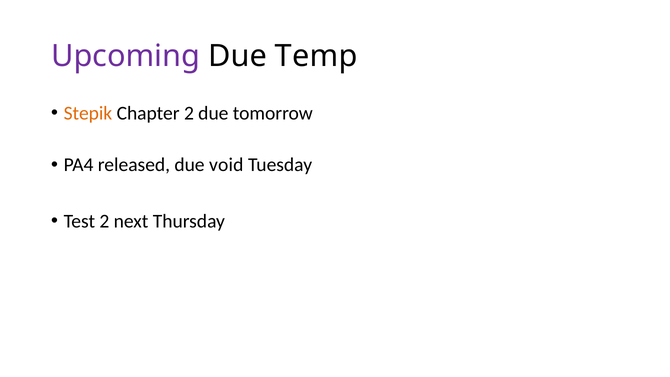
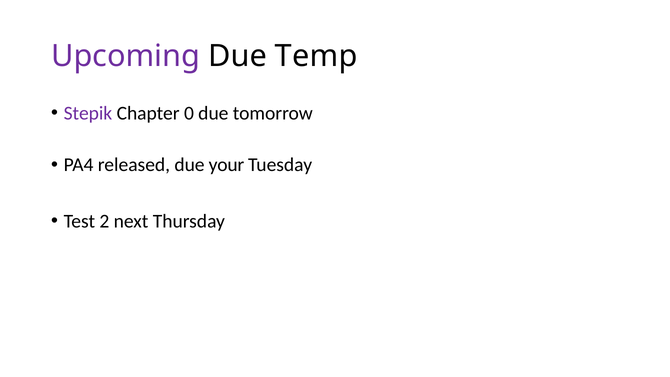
Stepik colour: orange -> purple (88, 113)
Chapter 2: 2 -> 0 (189, 113)
void: void -> your (226, 165)
